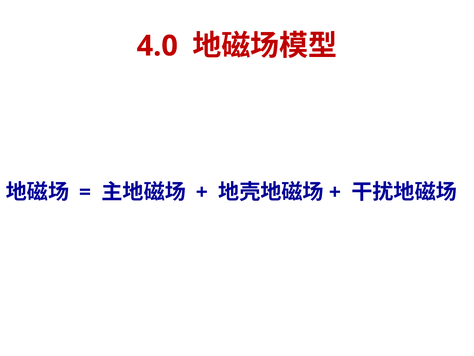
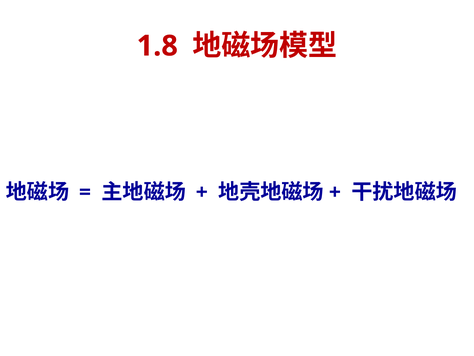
4.0: 4.0 -> 1.8 (157, 46)
